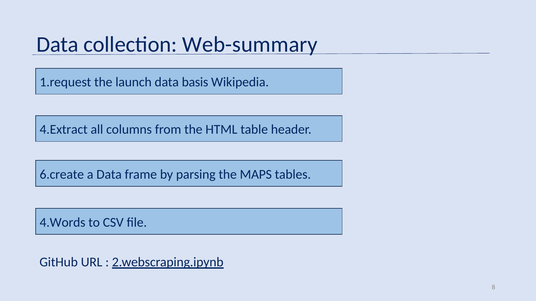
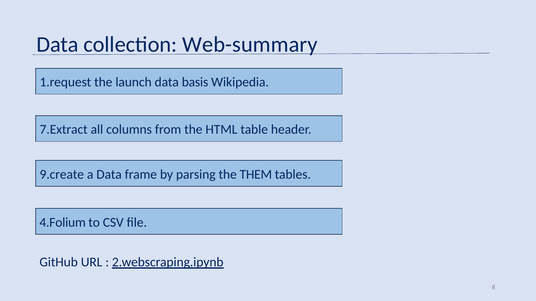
4.Extract: 4.Extract -> 7.Extract (64, 130)
6.create: 6.create -> 9.create (62, 175)
MAPS: MAPS -> THEM (256, 175)
4.Words: 4.Words -> 4.Folium (63, 223)
